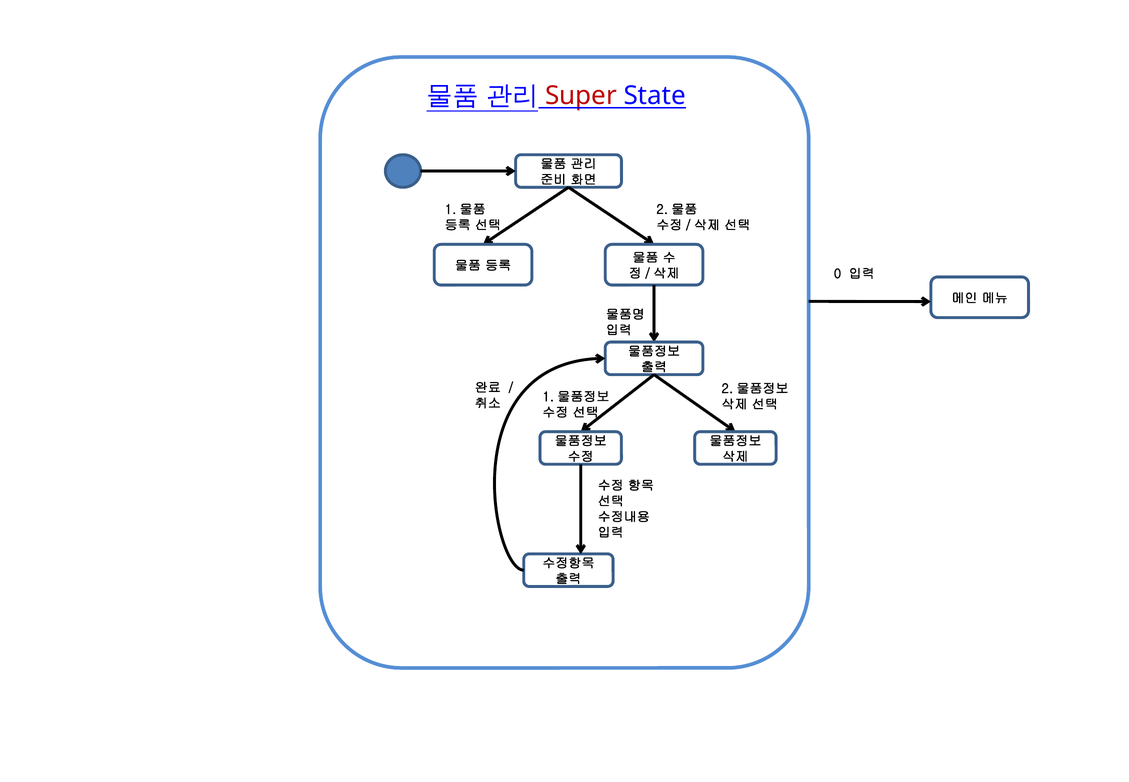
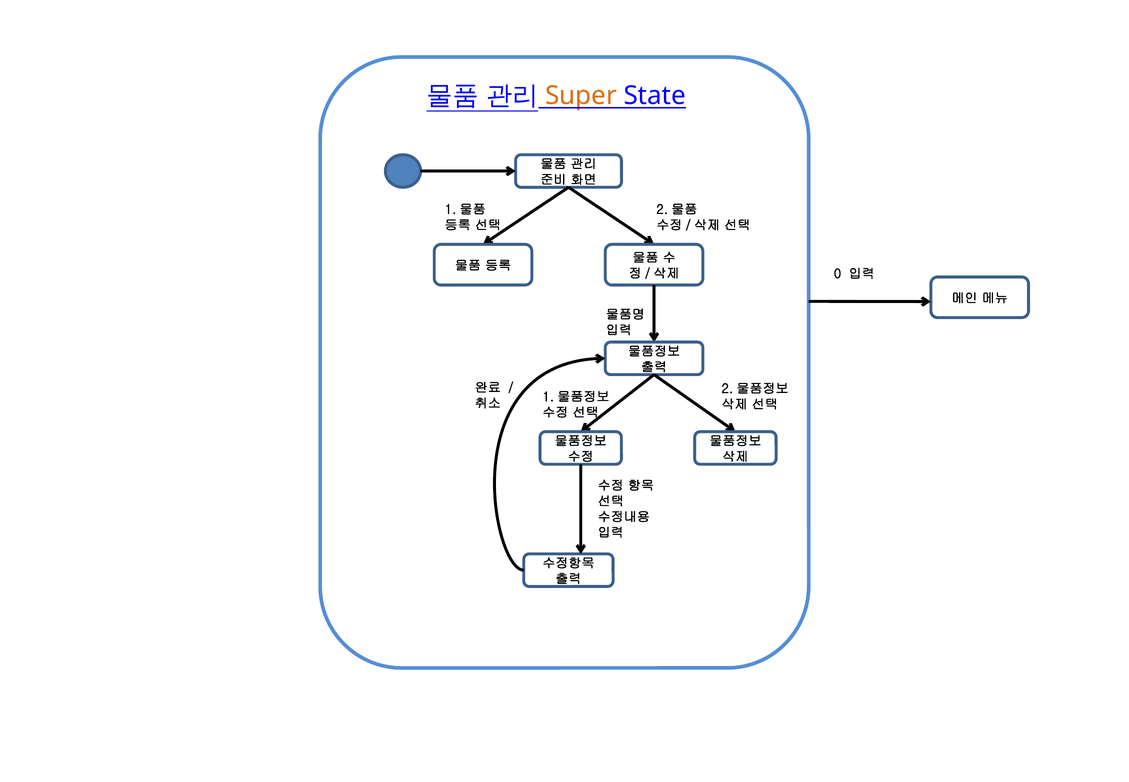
Super colour: red -> orange (581, 96)
